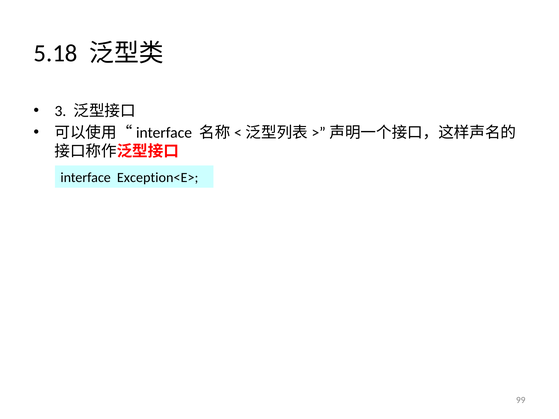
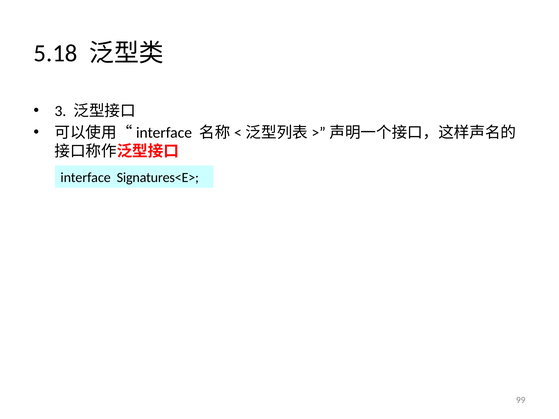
Exception<E>: Exception<E> -> Signatures<E> (158, 178)
